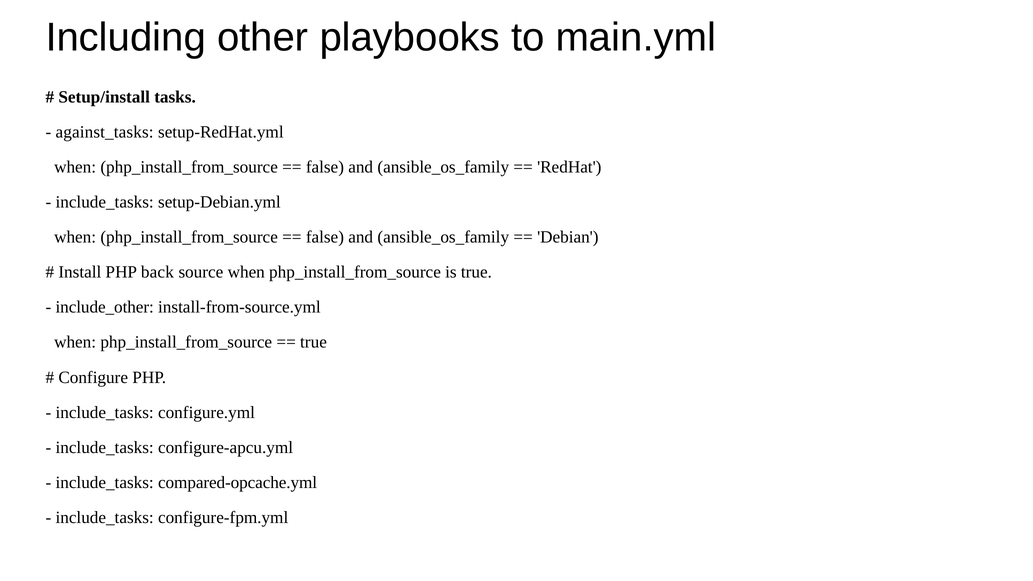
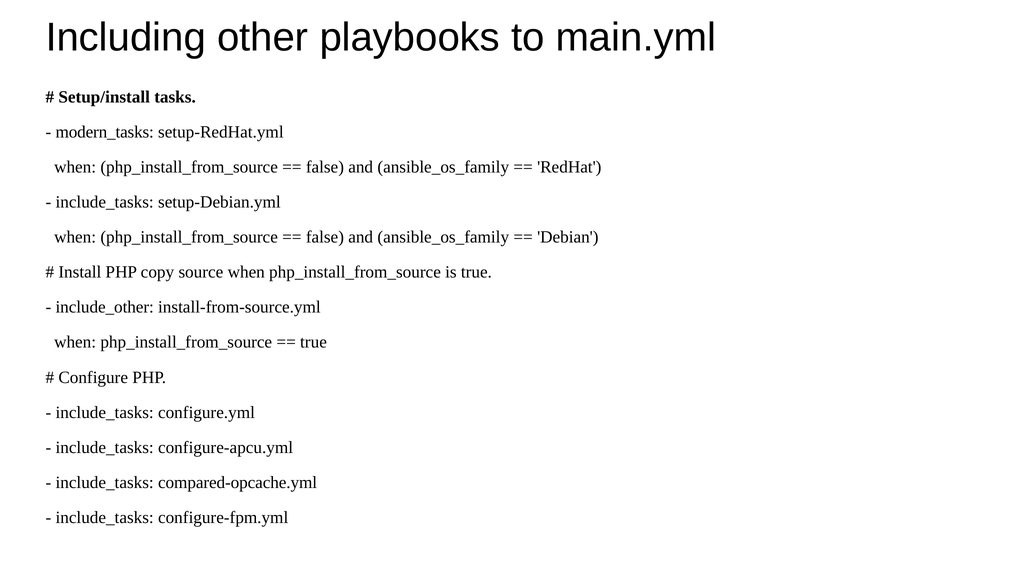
against_tasks: against_tasks -> modern_tasks (105, 132)
back: back -> copy (157, 272)
